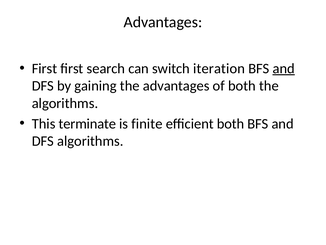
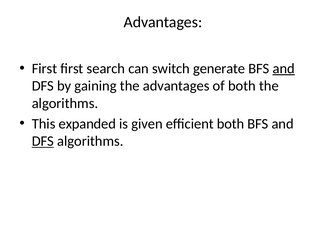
iteration: iteration -> generate (219, 68)
terminate: terminate -> expanded (87, 123)
finite: finite -> given (147, 123)
DFS underline: none -> present (43, 141)
